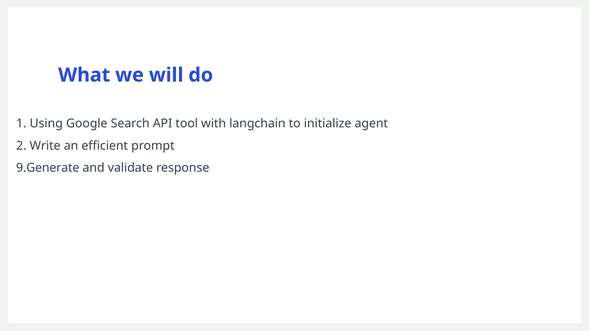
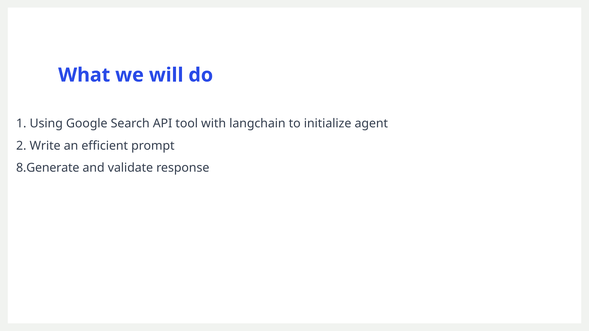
9.Generate: 9.Generate -> 8.Generate (48, 168)
